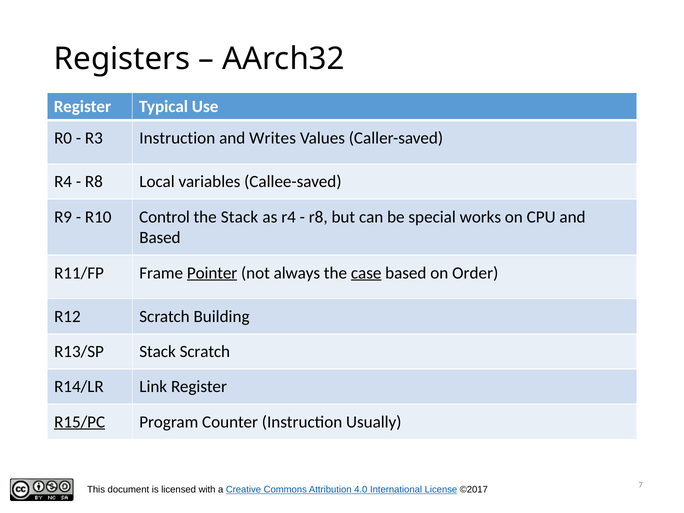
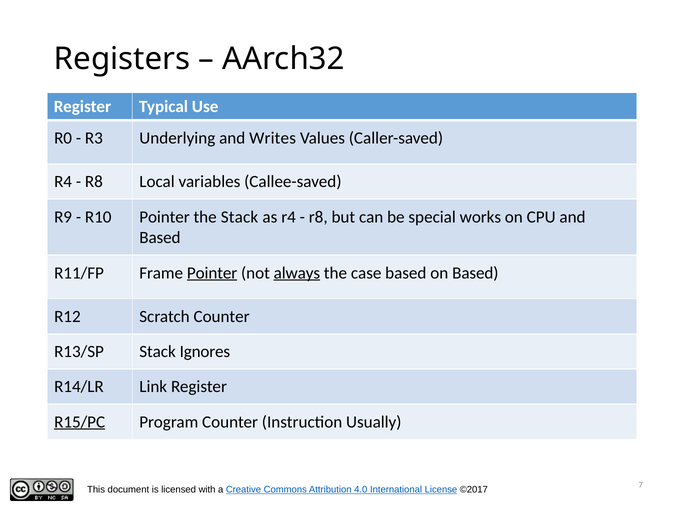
R3 Instruction: Instruction -> Underlying (177, 138)
R10 Control: Control -> Pointer (165, 217)
always underline: none -> present (297, 273)
case underline: present -> none (366, 273)
on Order: Order -> Based (475, 273)
Scratch Building: Building -> Counter (222, 317)
Stack Scratch: Scratch -> Ignores (205, 352)
